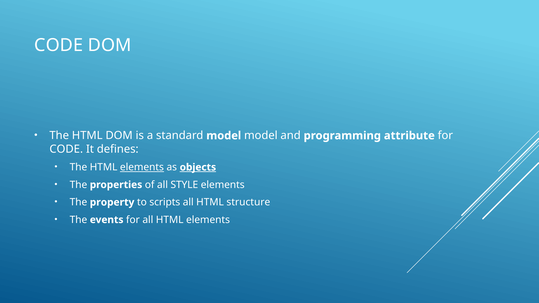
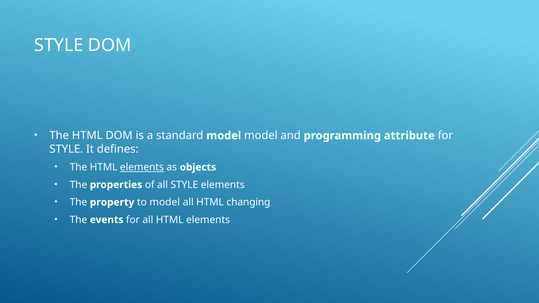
CODE: CODE -> STYLE (59, 45)
CODE: CODE -> STYLE (66, 149)
objects underline: present -> none (198, 167)
to scripts: scripts -> model (165, 202)
structure: structure -> changing (248, 202)
